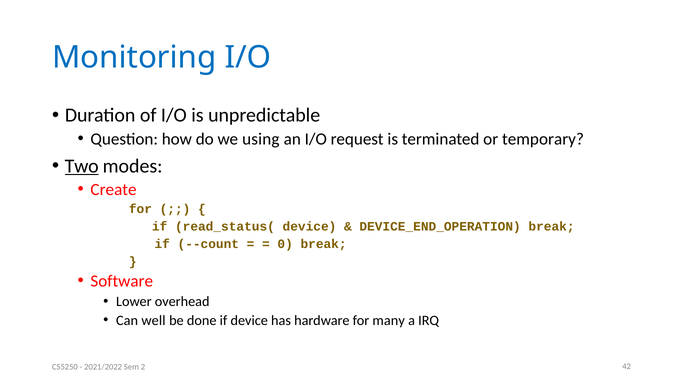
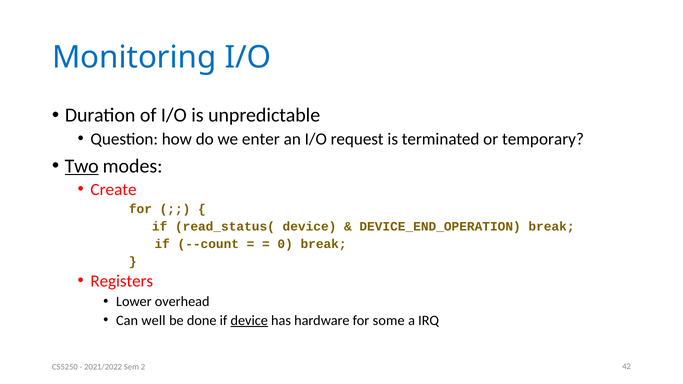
using: using -> enter (261, 139)
Software: Software -> Registers (122, 281)
device underline: none -> present (249, 321)
many: many -> some (389, 321)
